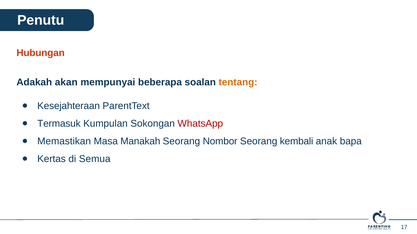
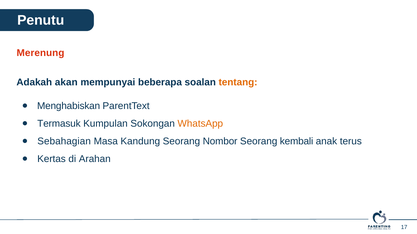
Hubungan: Hubungan -> Merenung (41, 53)
Kesejahteraan: Kesejahteraan -> Menghabiskan (69, 106)
WhatsApp colour: red -> orange (200, 124)
Memastikan: Memastikan -> Sebahagian (64, 142)
Manakah: Manakah -> Kandung (140, 142)
bapa: bapa -> terus (351, 142)
Semua: Semua -> Arahan (95, 159)
